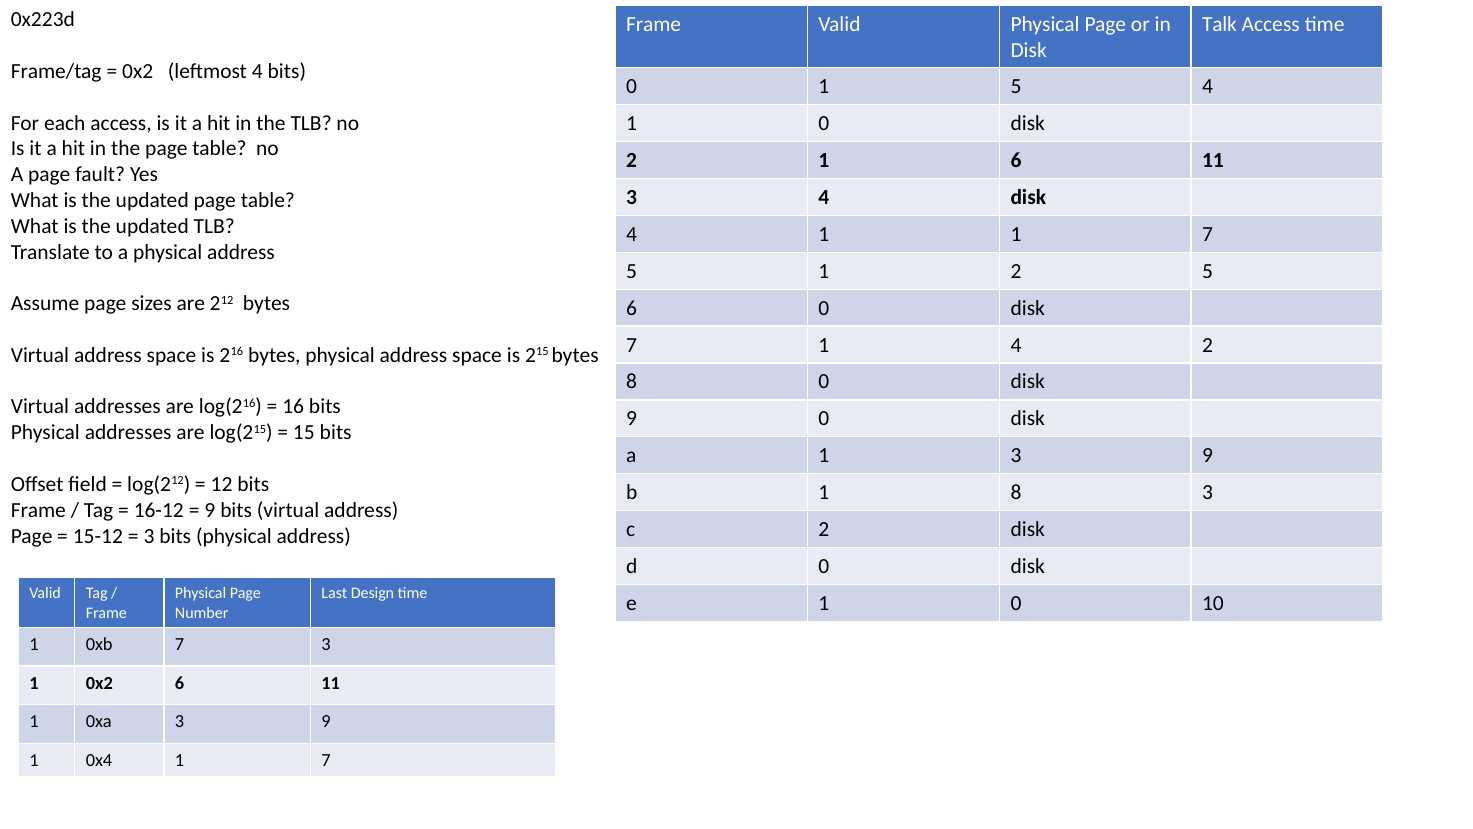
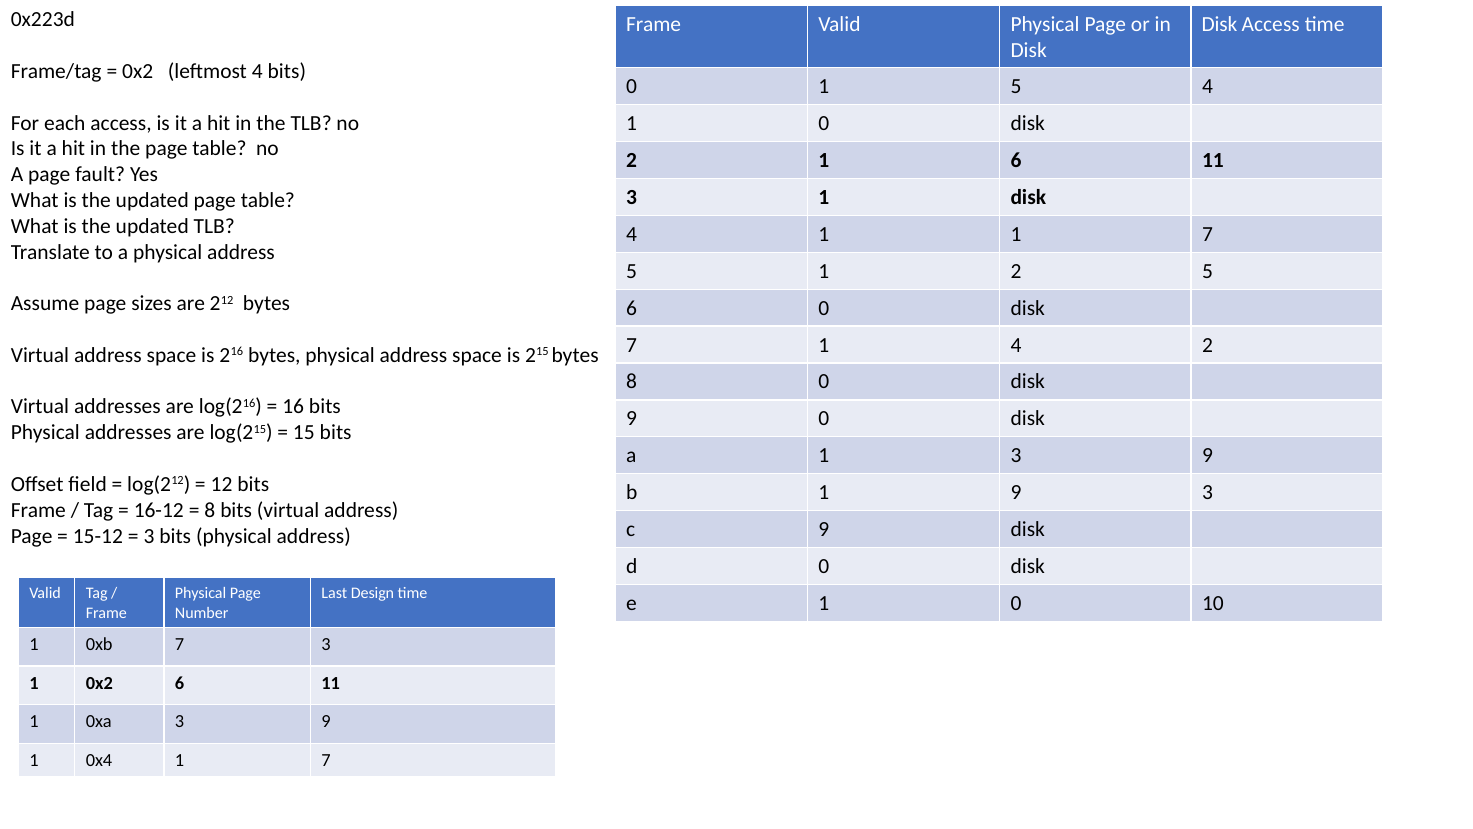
Talk: Talk -> Disk (1220, 24)
4: 4 -> 1 (824, 197)
1 8: 8 -> 9 (1016, 492)
9: 9 -> 8 (210, 510)
c 2: 2 -> 9 (824, 529)
